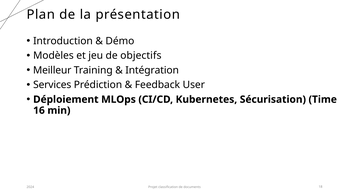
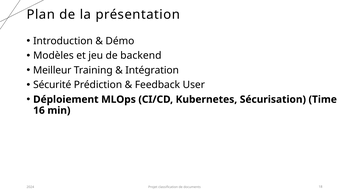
objectifs: objectifs -> backend (141, 56)
Services: Services -> Sécurité (52, 85)
